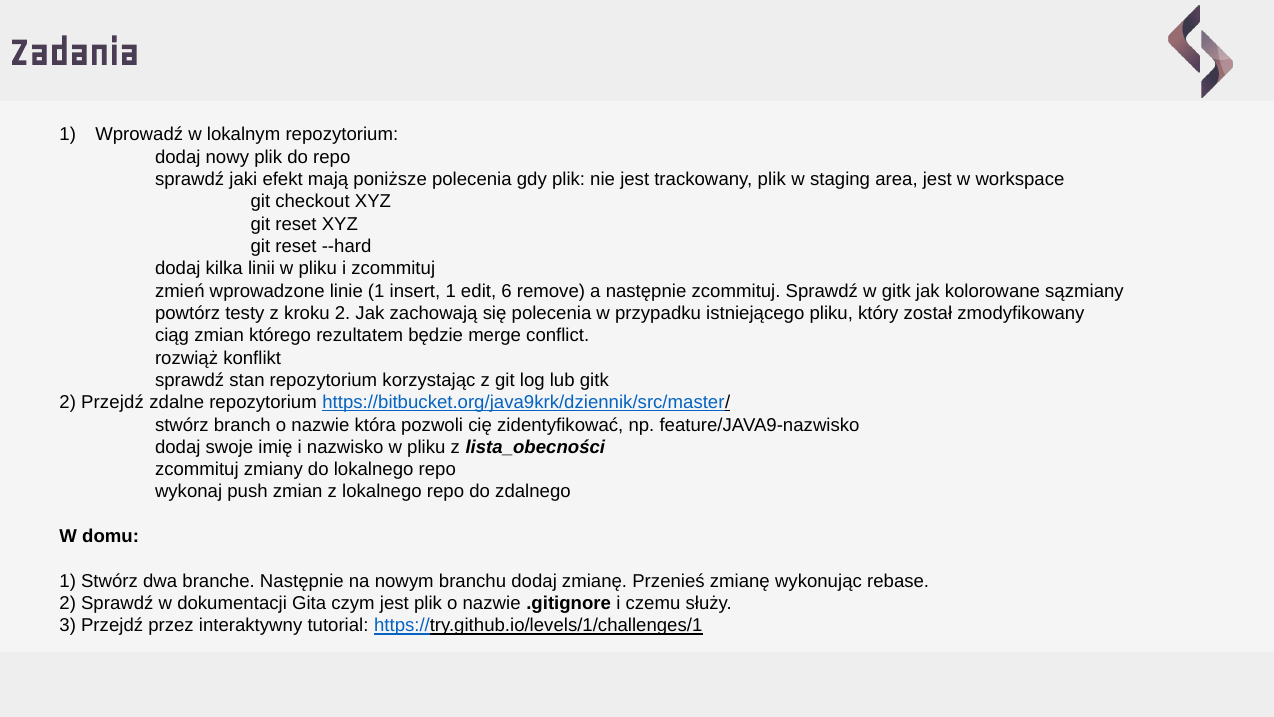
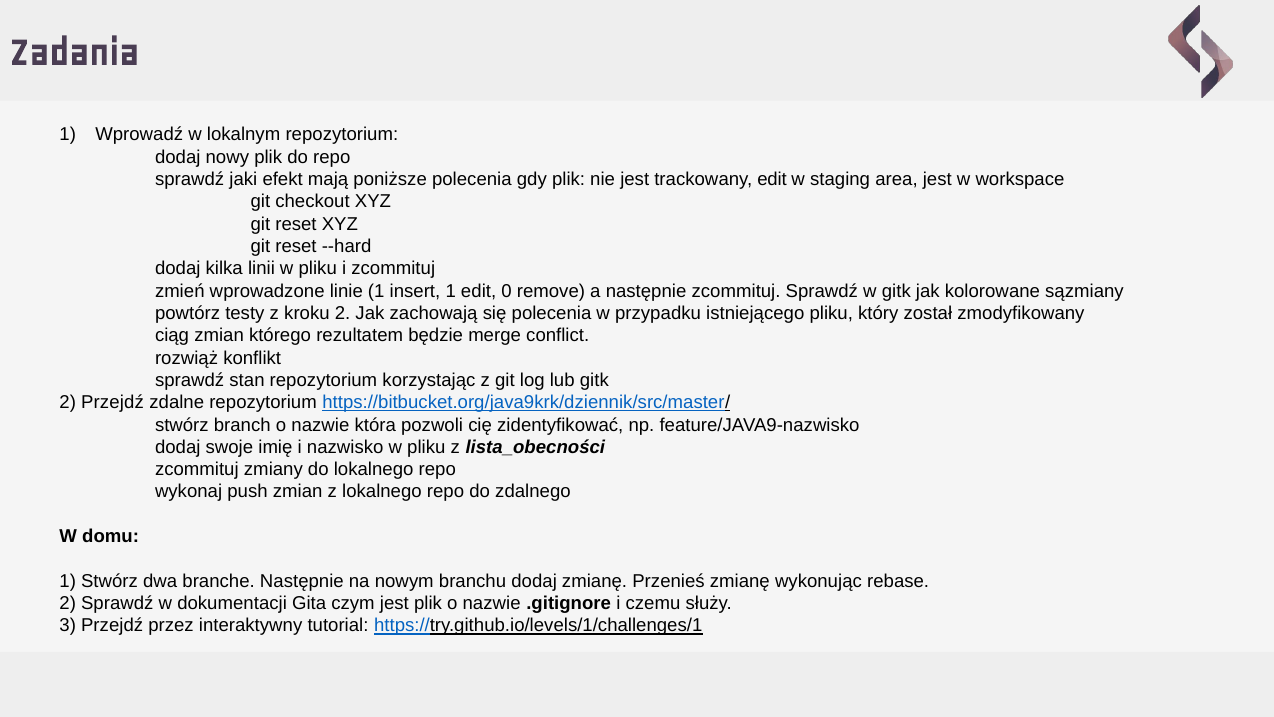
trackowany plik: plik -> edit (772, 179)
6: 6 -> 0 (506, 291)
